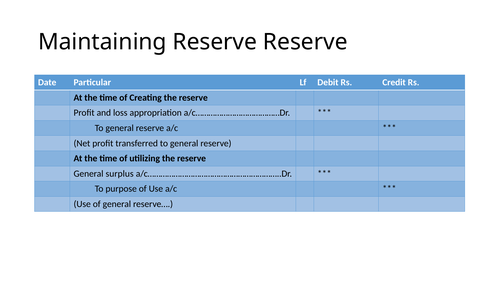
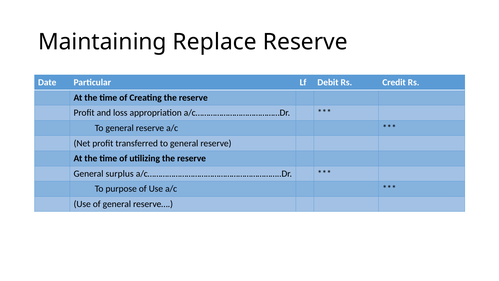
Maintaining Reserve: Reserve -> Replace (215, 42)
